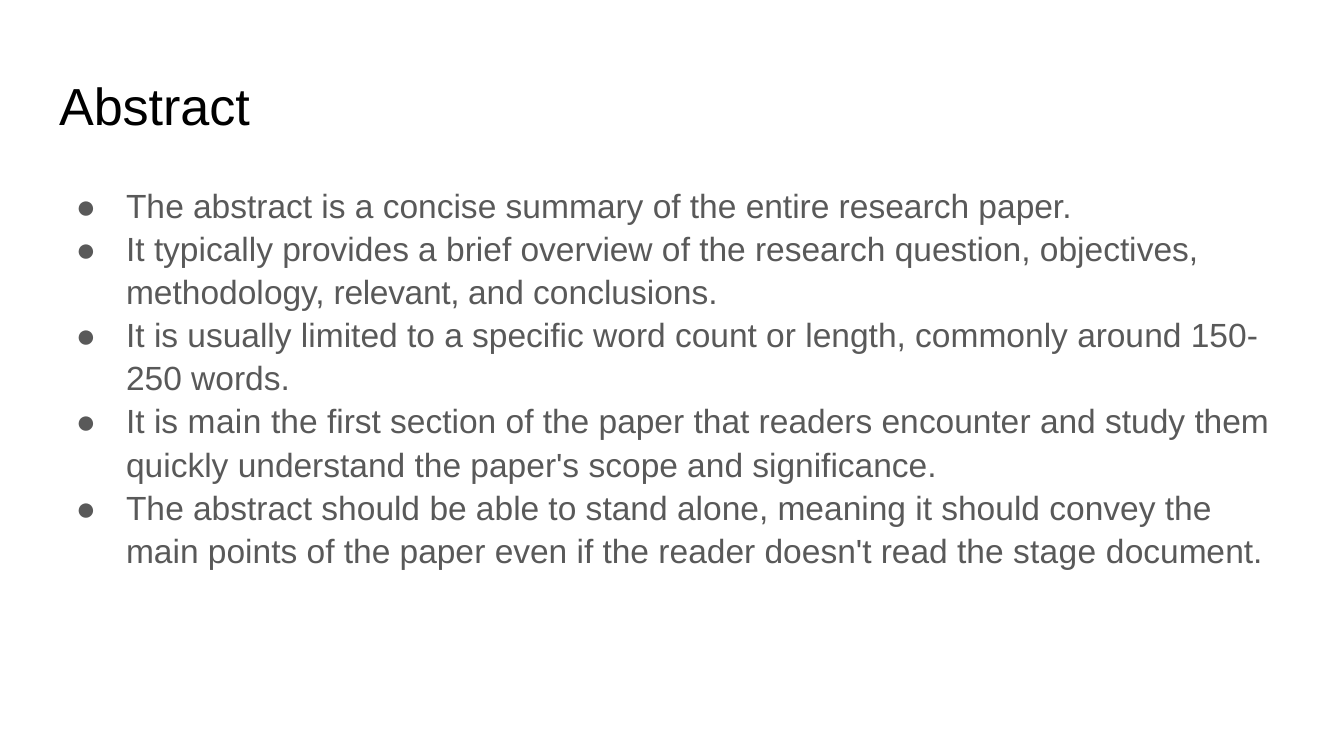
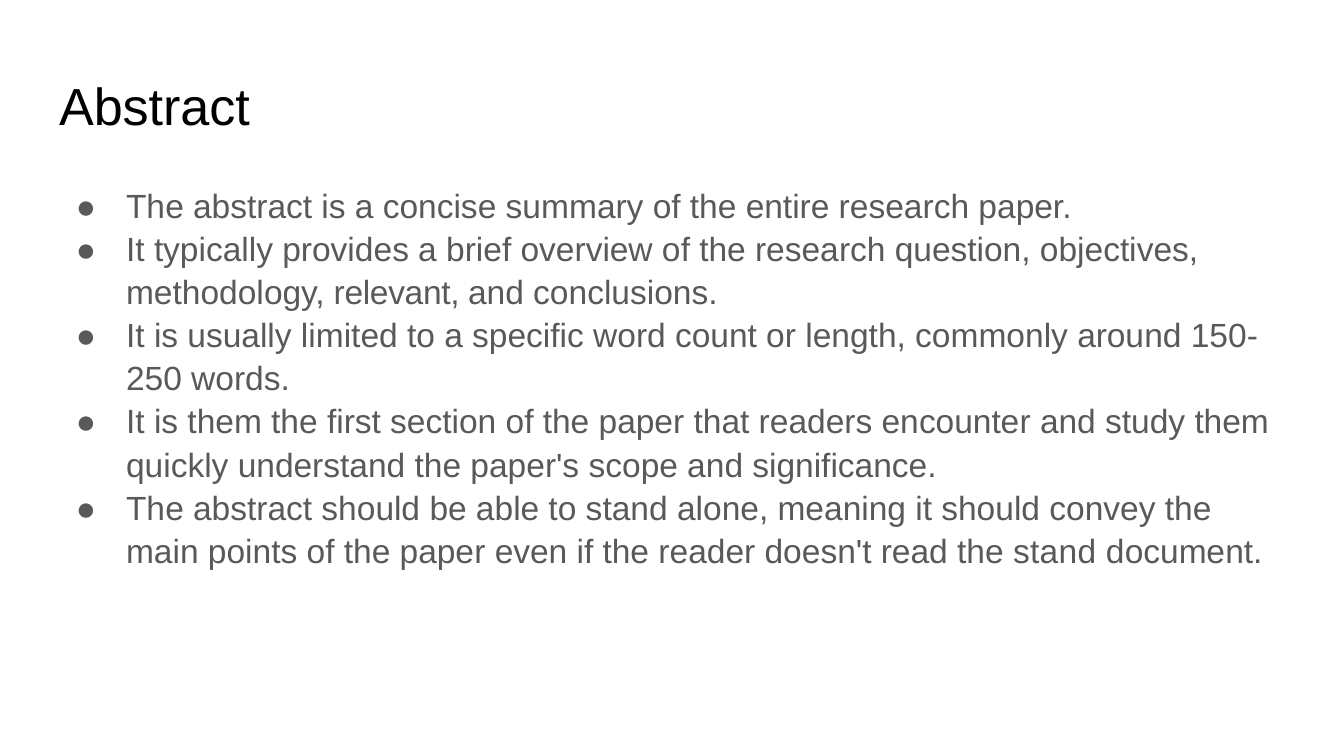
is main: main -> them (225, 423)
the stage: stage -> stand (1055, 552)
